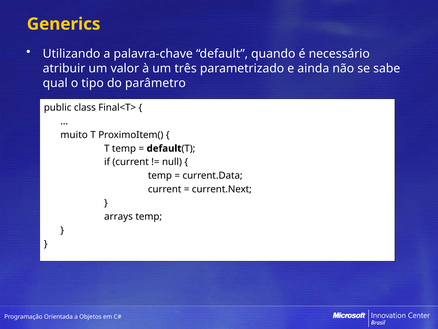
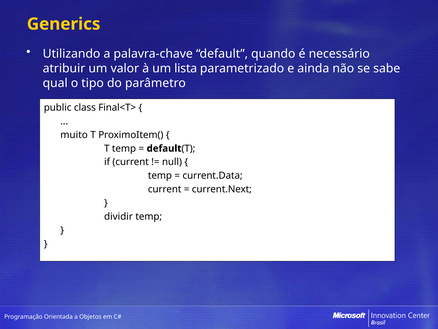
três: três -> lista (186, 68)
arrays: arrays -> dividir (119, 216)
